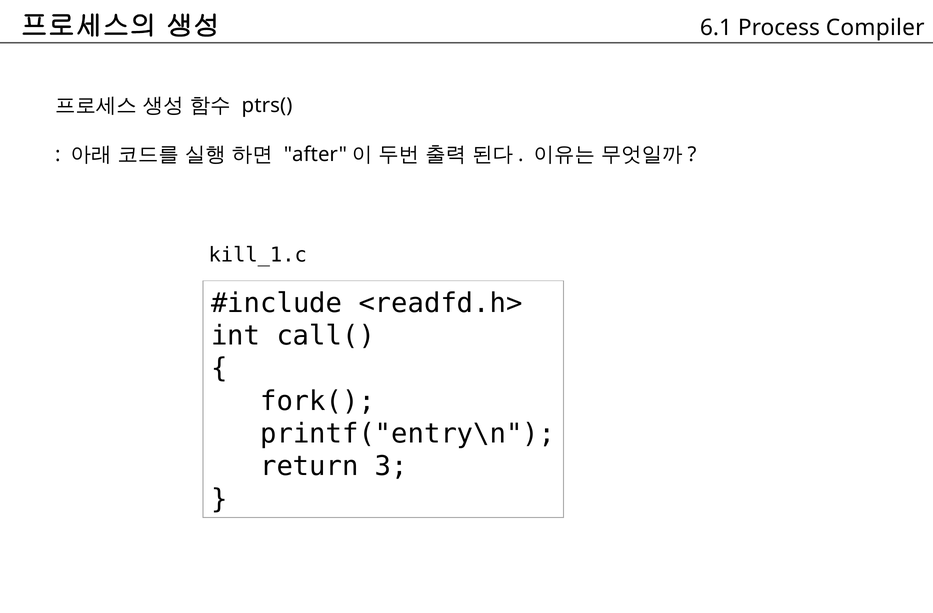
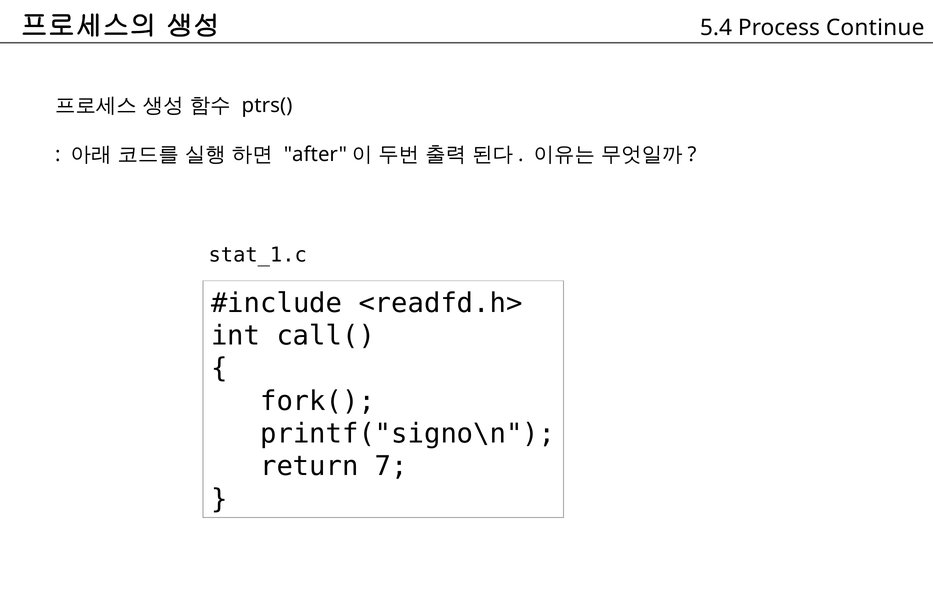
6.1: 6.1 -> 5.4 (716, 28)
Compiler: Compiler -> Continue (875, 28)
kill_1.c: kill_1.c -> stat_1.c (258, 255)
printf("entry\n: printf("entry\n -> printf("signo\n (408, 434)
3: 3 -> 7 (391, 466)
